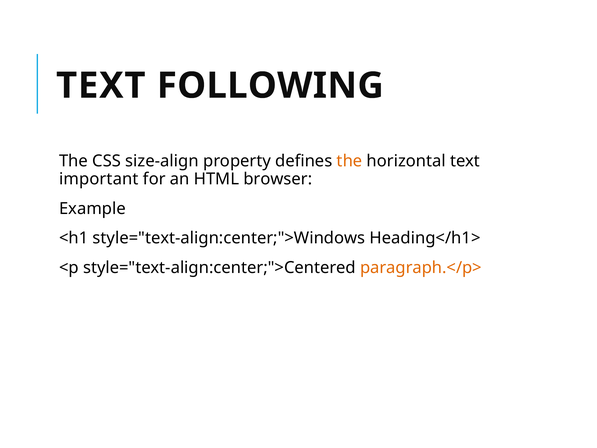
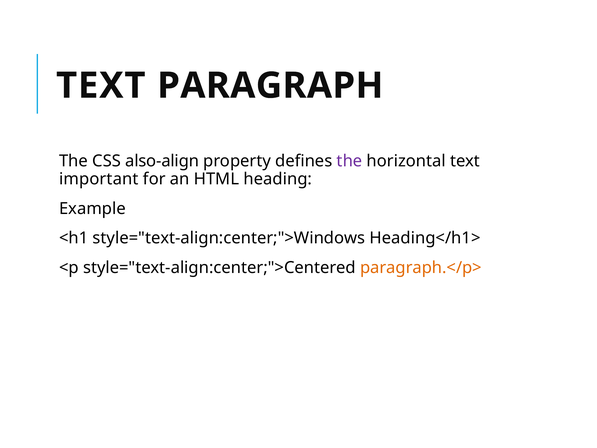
FOLLOWING: FOLLOWING -> PARAGRAPH (270, 86)
size-align: size-align -> also-align (162, 161)
the colour: orange -> purple (349, 161)
browser: browser -> heading (278, 179)
